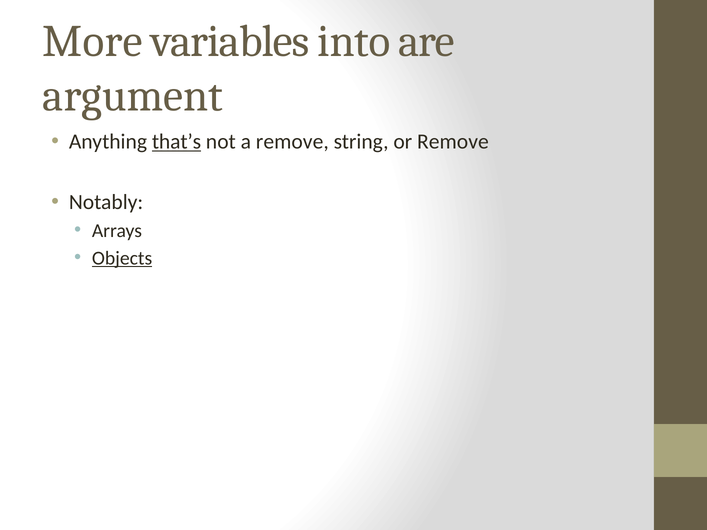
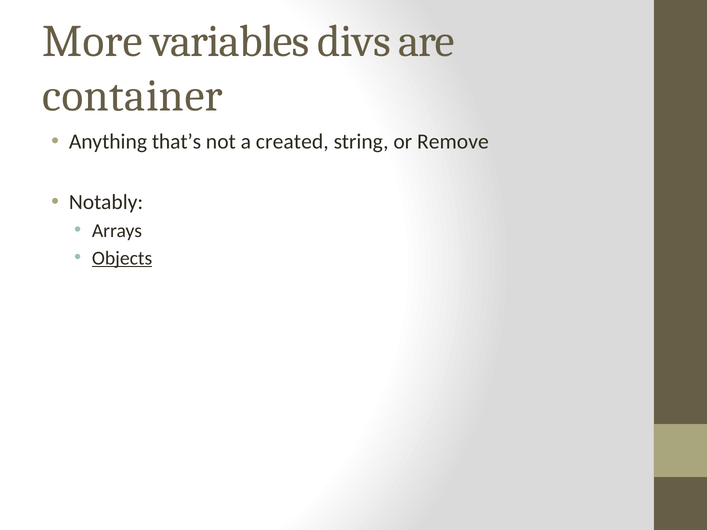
into: into -> divs (354, 41)
argument: argument -> container (133, 96)
that’s underline: present -> none (177, 142)
a remove: remove -> created (292, 142)
